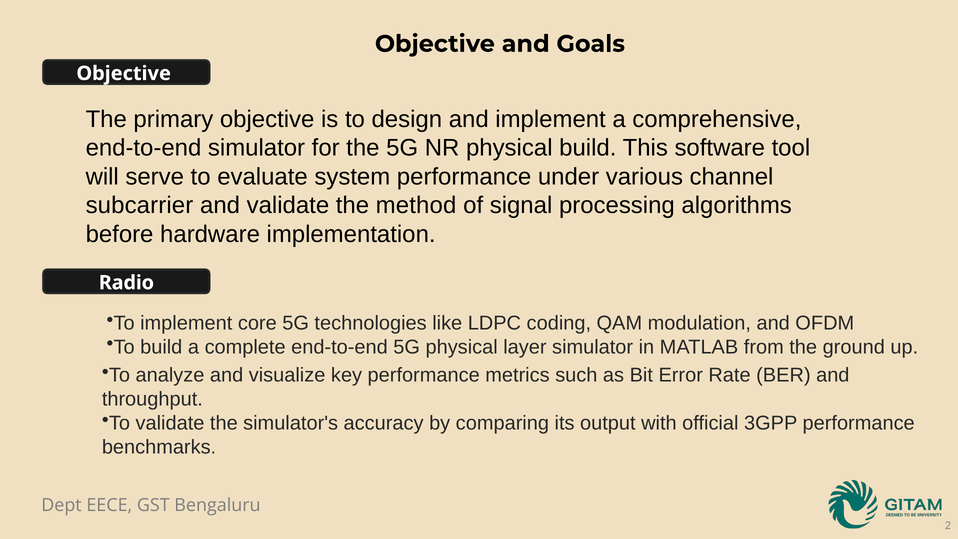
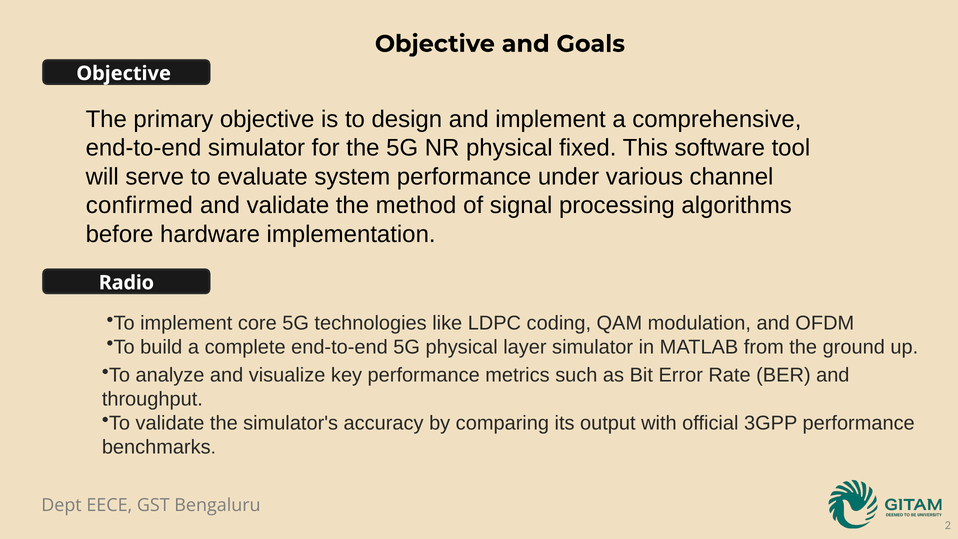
physical build: build -> fixed (588, 148)
subcarrier: subcarrier -> confirmed (139, 205)
